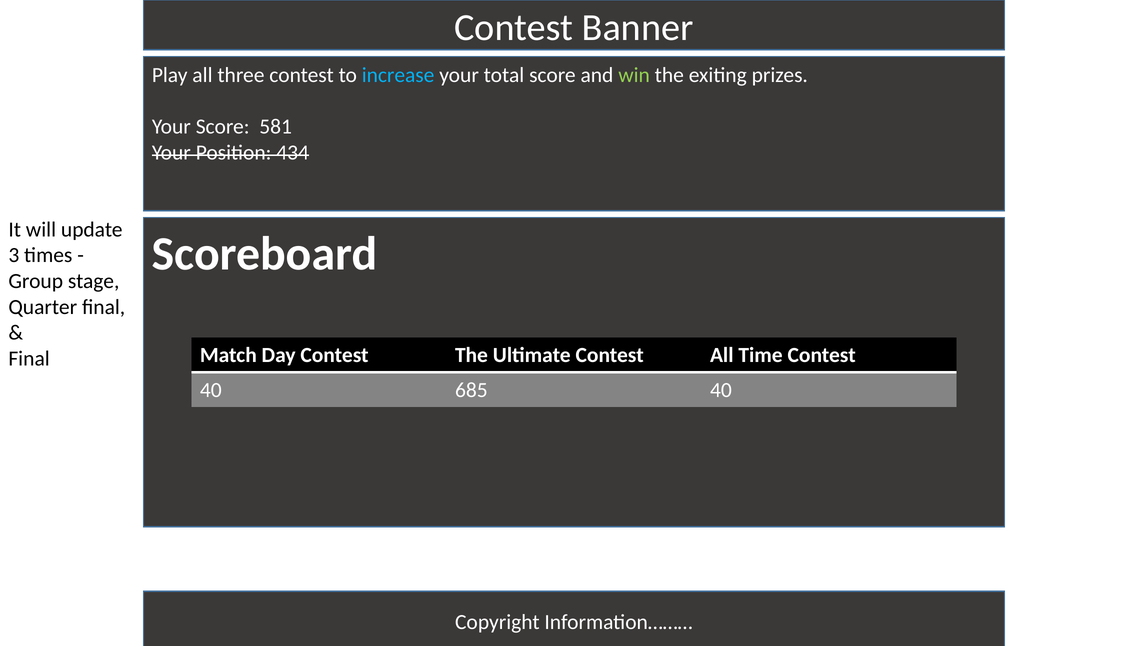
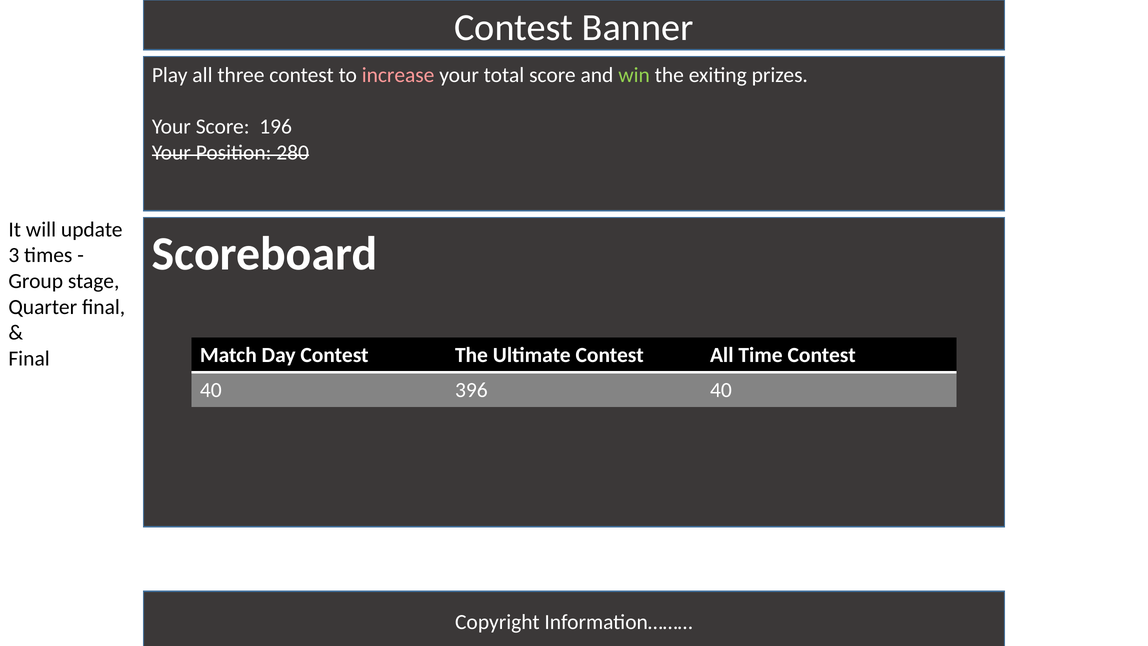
increase colour: light blue -> pink (398, 75)
581: 581 -> 196 (276, 127)
434: 434 -> 280 (293, 153)
685: 685 -> 396 (471, 390)
